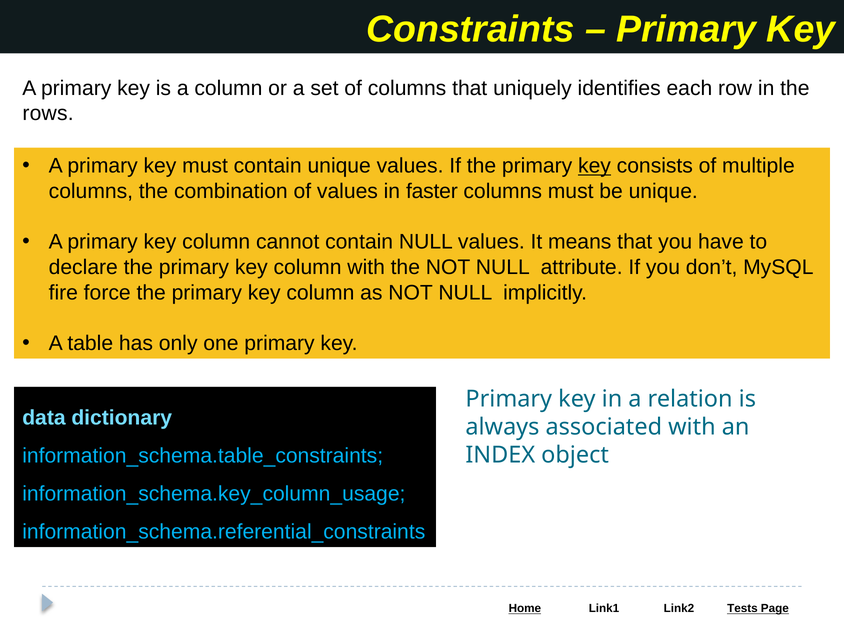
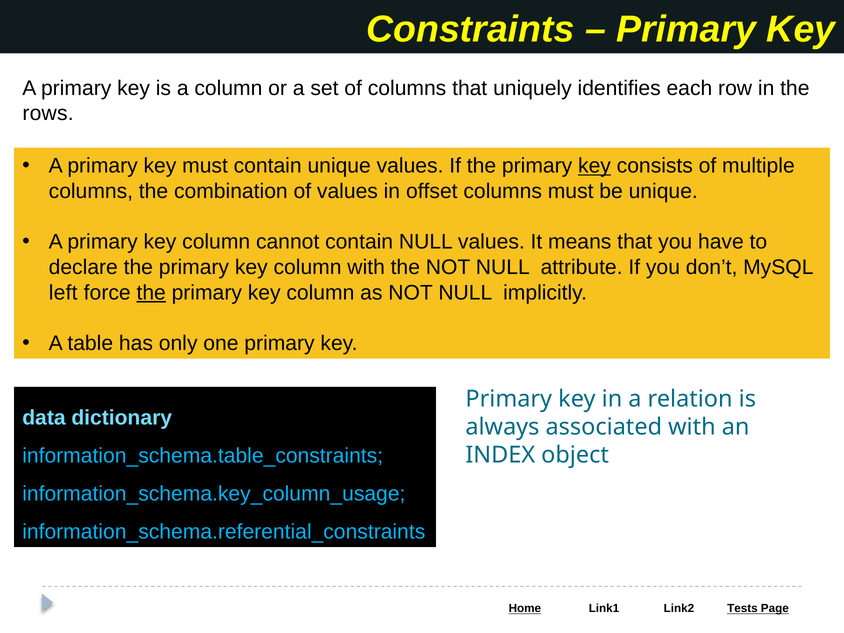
faster: faster -> offset (432, 191)
fire: fire -> left (63, 293)
the underline: none -> present (151, 293)
